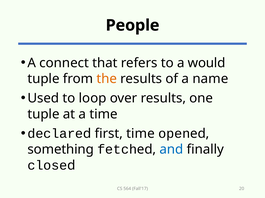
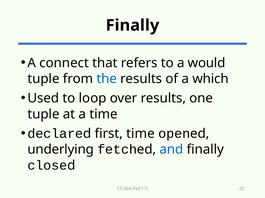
People: People -> Finally (132, 25)
the colour: orange -> blue (107, 79)
name: name -> which (211, 79)
something: something -> underlying (61, 150)
